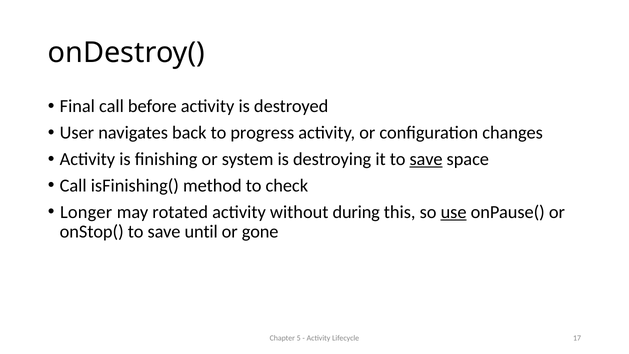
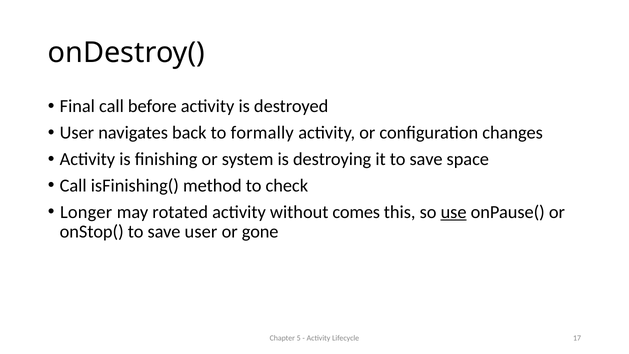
progress: progress -> formally (262, 133)
save underline: present -> none (426, 159)
during: during -> comes (356, 212)
save until: until -> user (201, 232)
